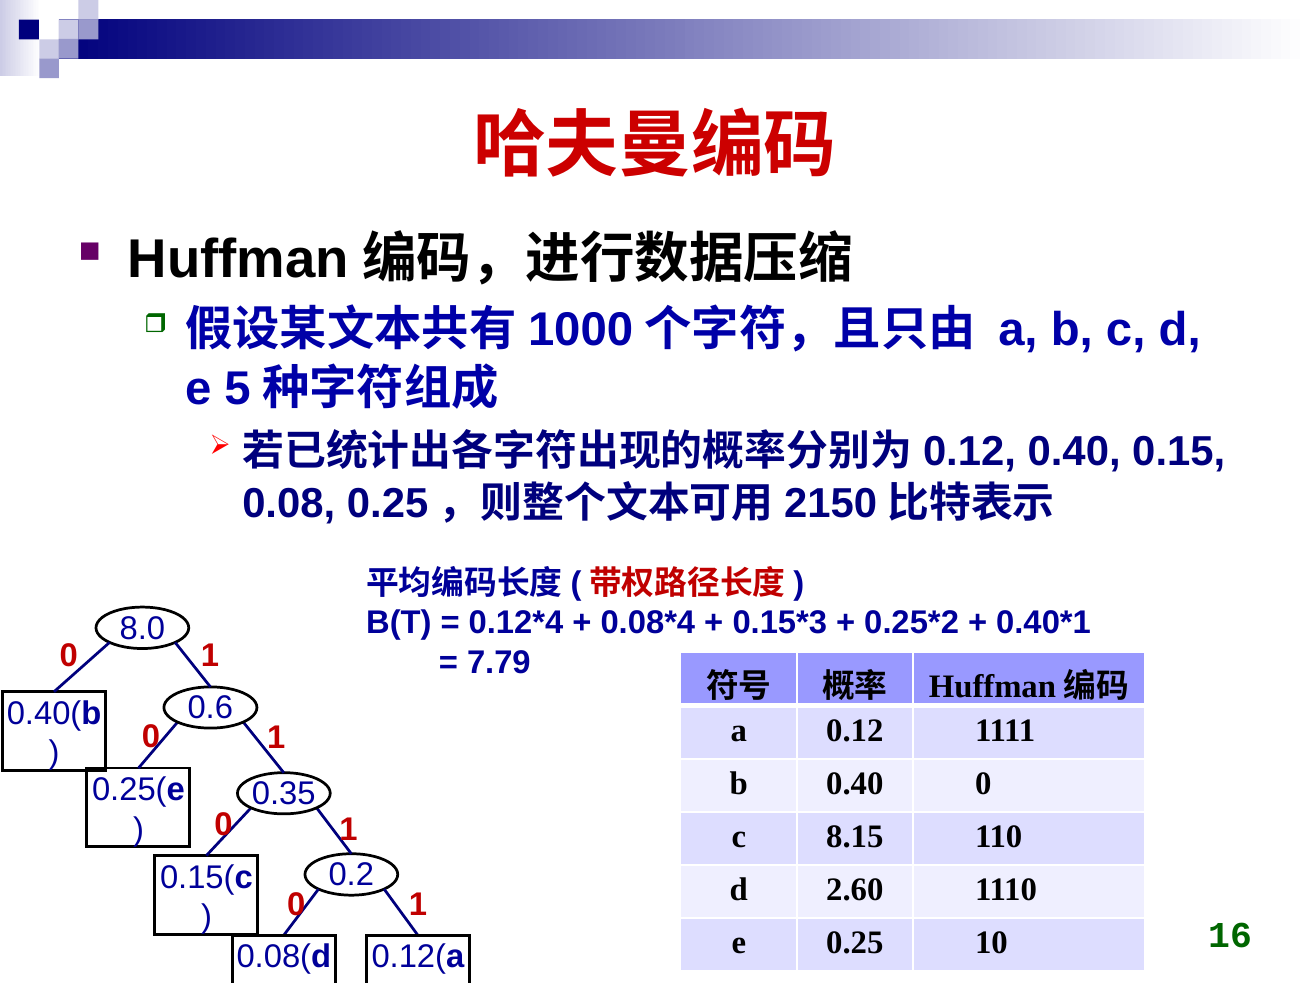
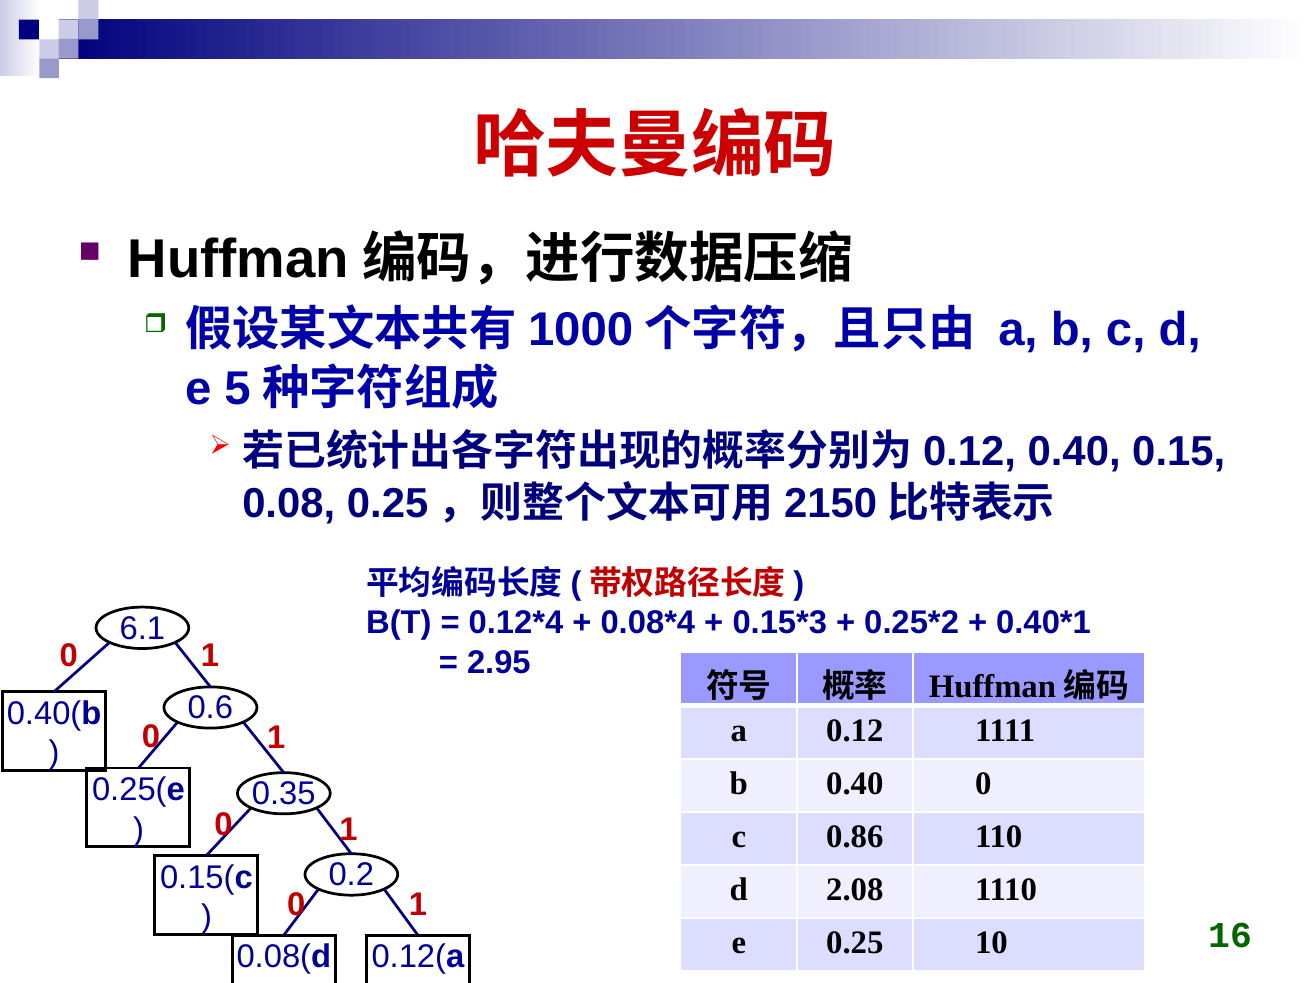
8.0: 8.0 -> 6.1 (142, 628)
7.79: 7.79 -> 2.95 (499, 662)
8.15: 8.15 -> 0.86 (855, 836)
2.60: 2.60 -> 2.08 (855, 889)
